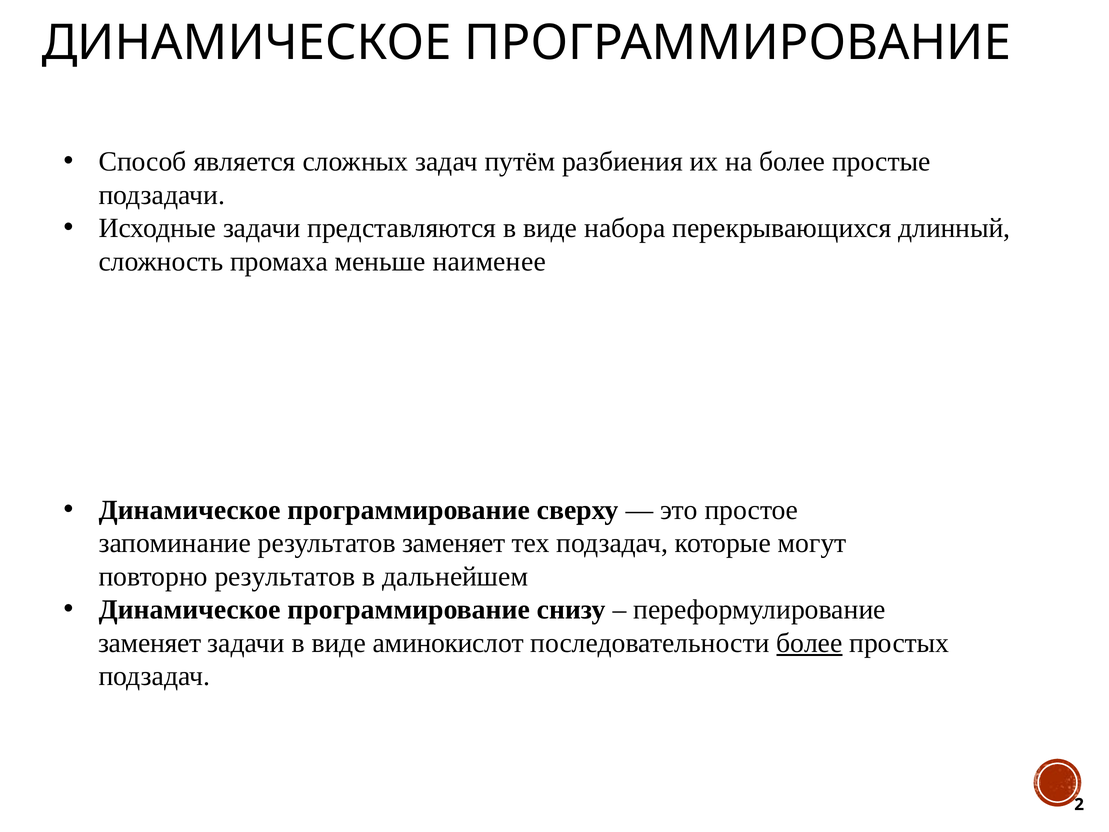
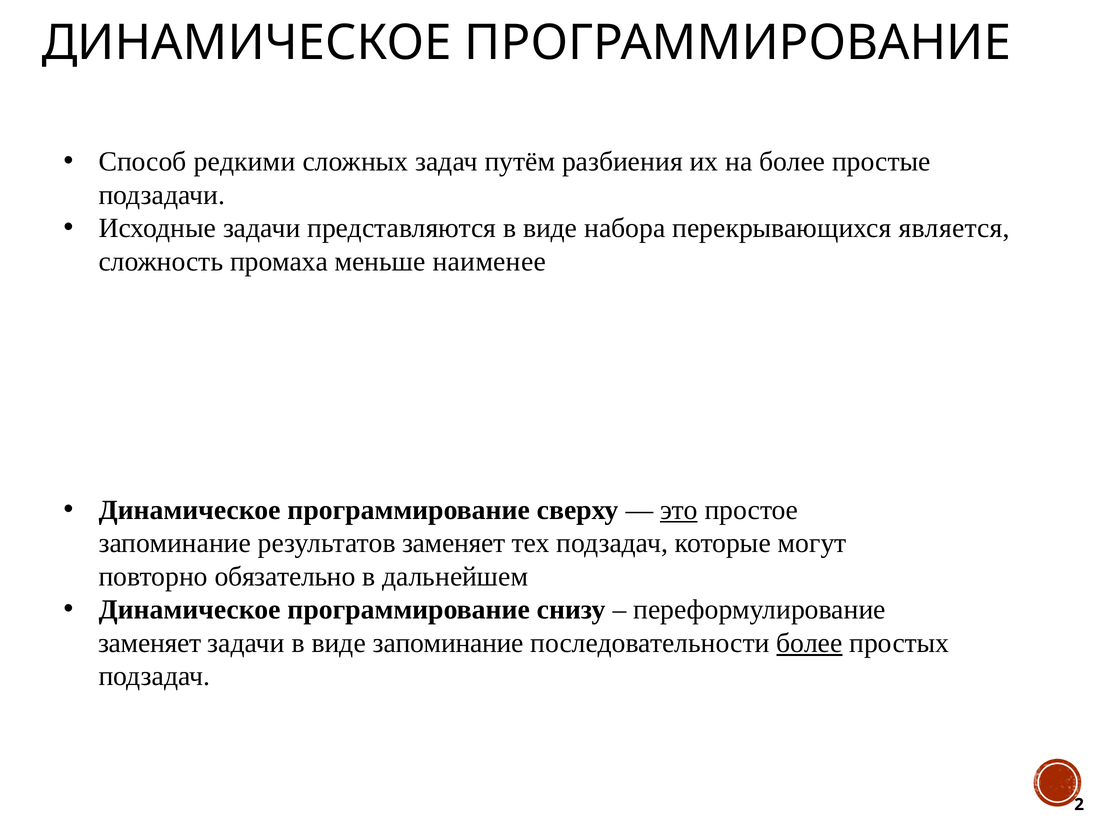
является: является -> редкими (245, 162)
длинный: длинный -> является (954, 228)
это underline: none -> present (679, 510)
повторно результатов: результатов -> обязательно (285, 576)
виде аминокислот: аминокислот -> запоминание (448, 643)
